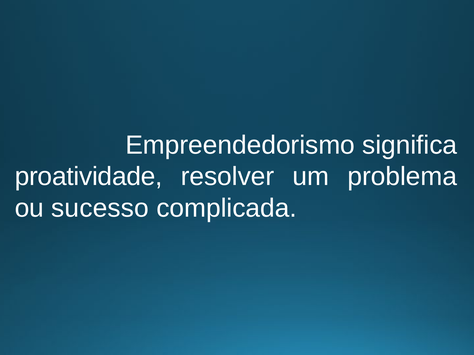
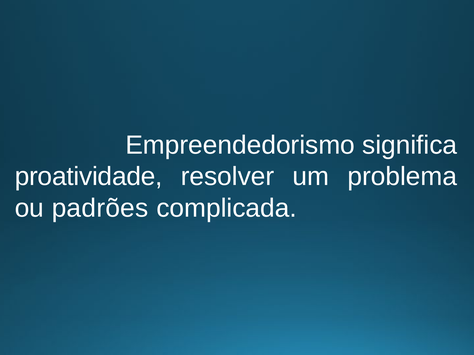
sucesso: sucesso -> padrões (100, 208)
